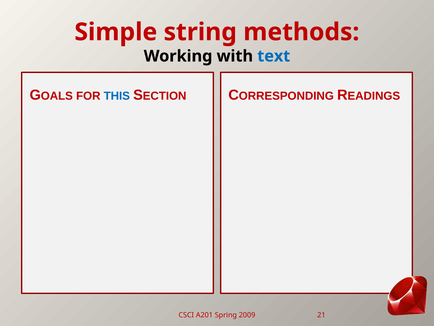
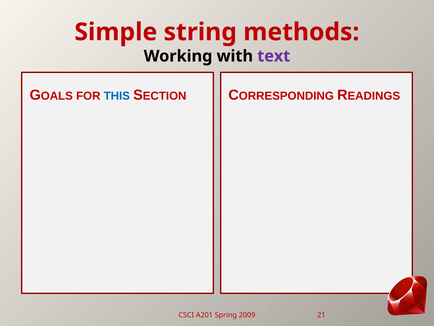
text colour: blue -> purple (274, 56)
